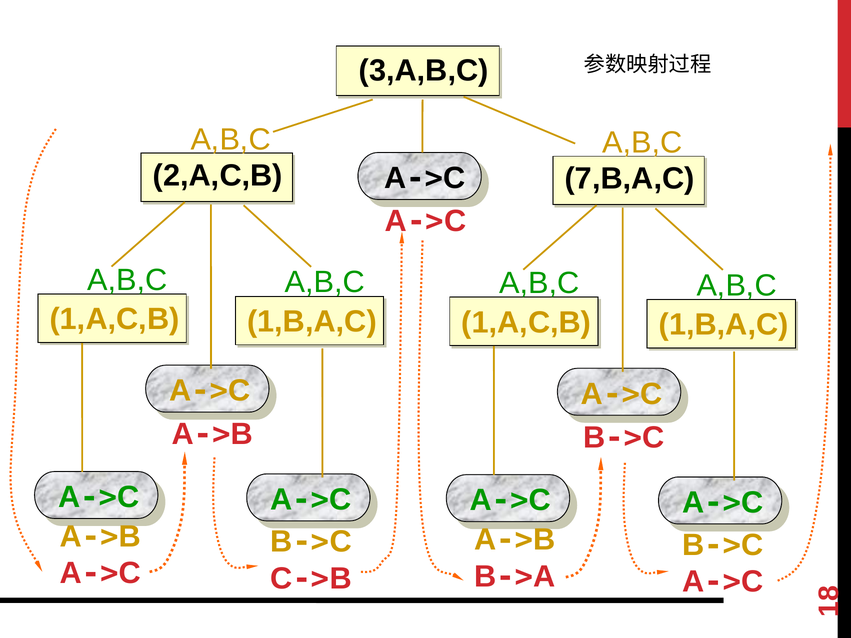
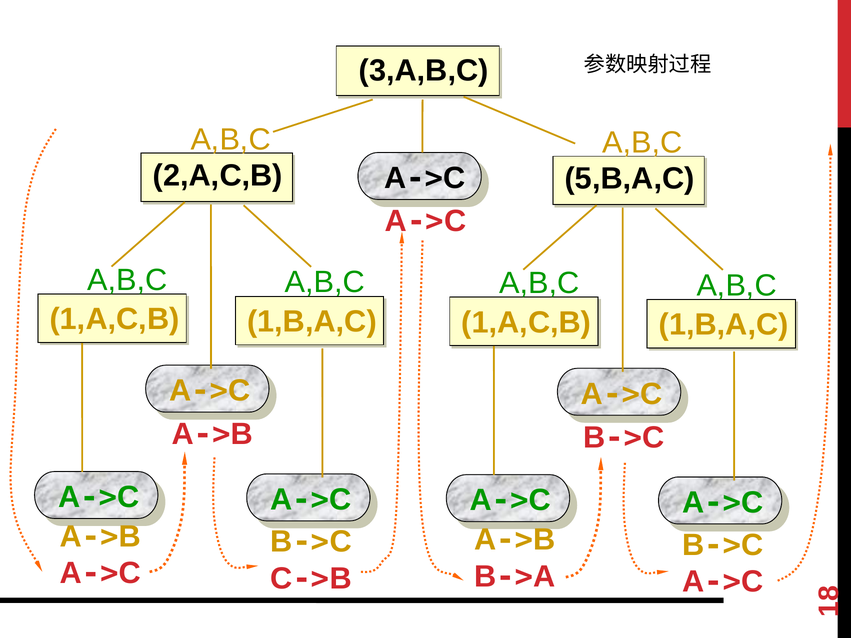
7,B,A,C: 7,B,A,C -> 5,B,A,C (630, 179)
